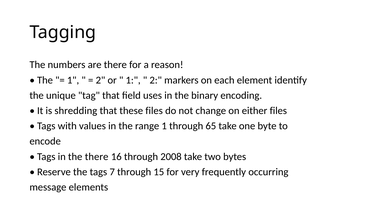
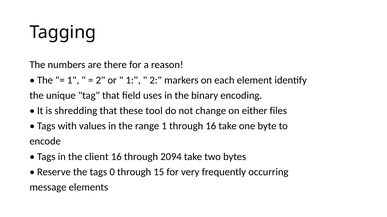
these files: files -> tool (154, 111)
through 65: 65 -> 16 (211, 126)
the there: there -> client (97, 157)
2008: 2008 -> 2094 (171, 157)
7: 7 -> 0 (112, 172)
